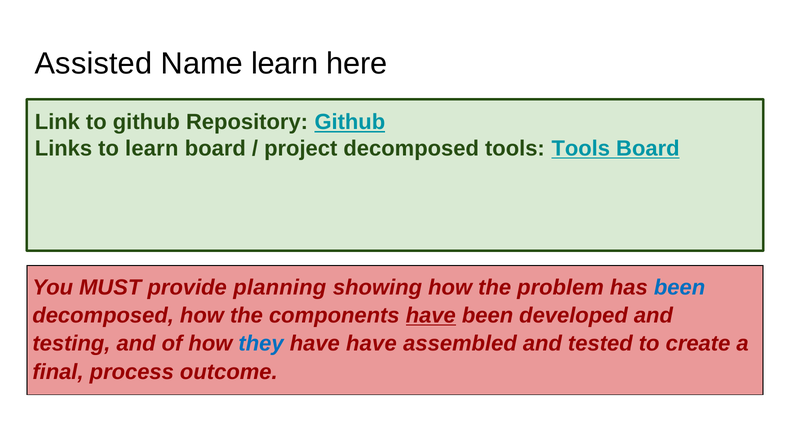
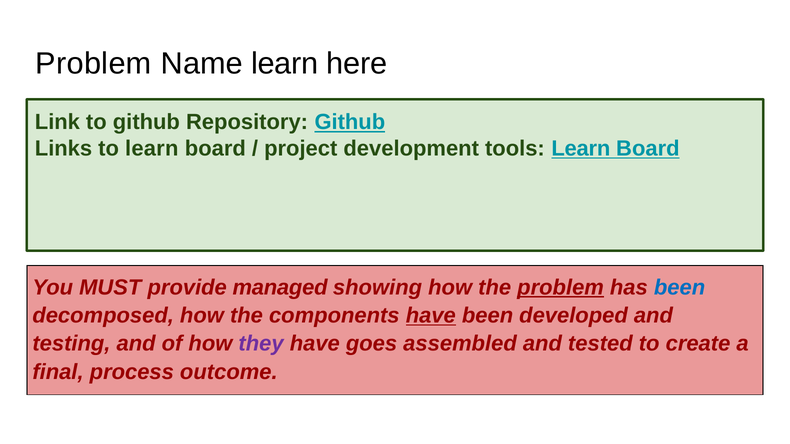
Assisted: Assisted -> Problem (93, 64)
project decomposed: decomposed -> development (411, 149)
tools Tools: Tools -> Learn (581, 149)
planning: planning -> managed (280, 288)
problem underline: none -> present (561, 288)
they colour: blue -> purple (261, 344)
have have: have -> goes (372, 344)
